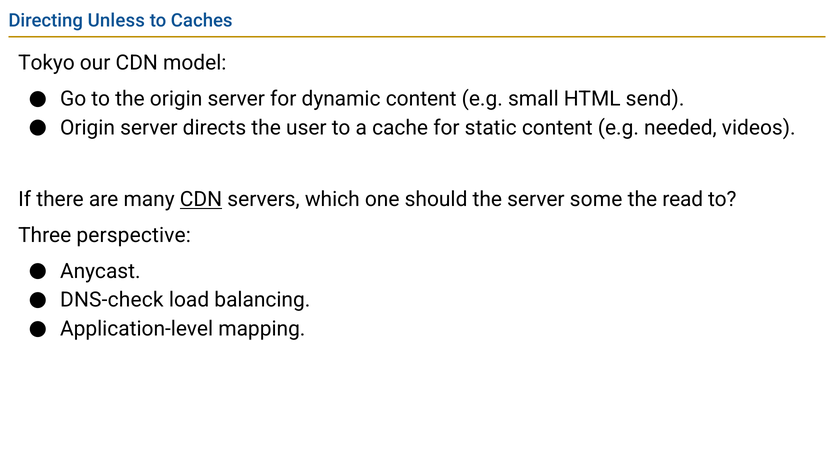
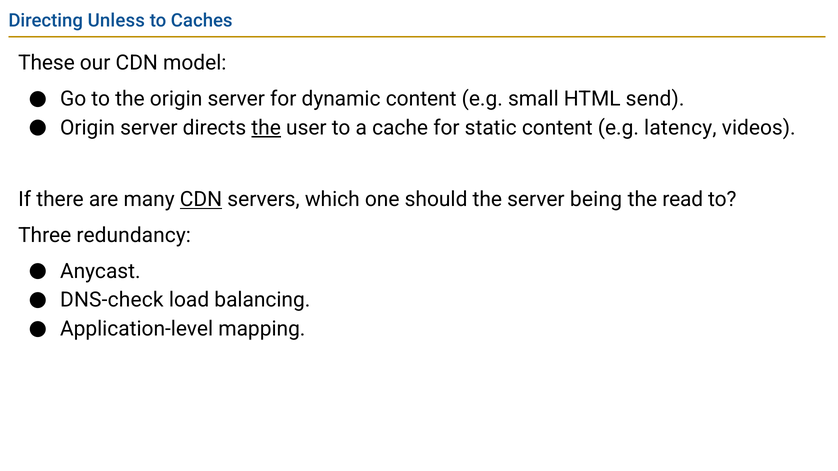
Tokyo: Tokyo -> These (46, 63)
the underline: none -> present (266, 128)
needed: needed -> latency (680, 128)
some: some -> being (596, 200)
perspective: perspective -> redundancy (134, 236)
